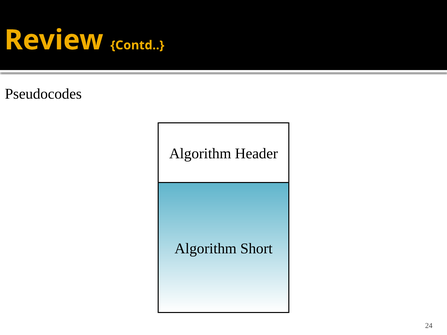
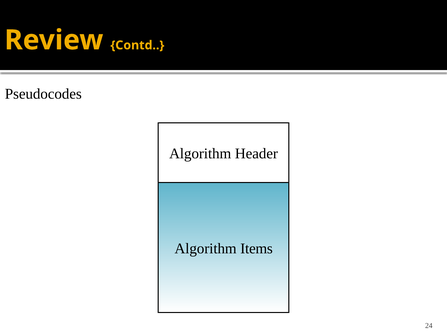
Short: Short -> Items (257, 249)
